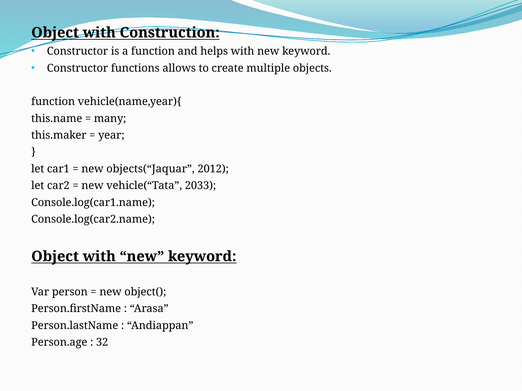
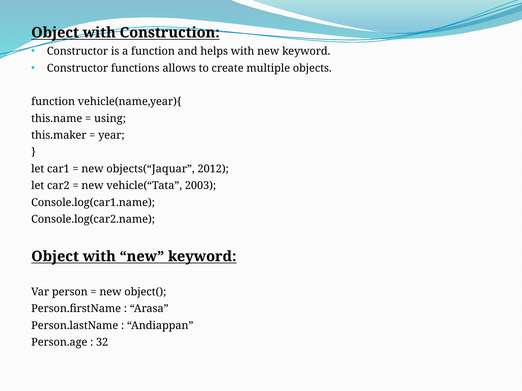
many: many -> using (110, 119)
2033: 2033 -> 2003 (200, 186)
